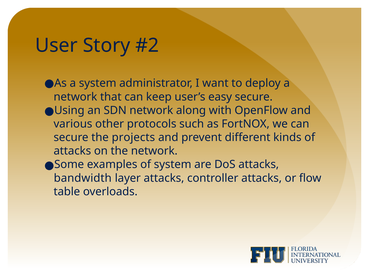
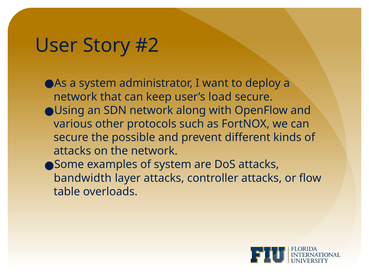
easy: easy -> load (220, 97)
projects: projects -> possible (133, 137)
